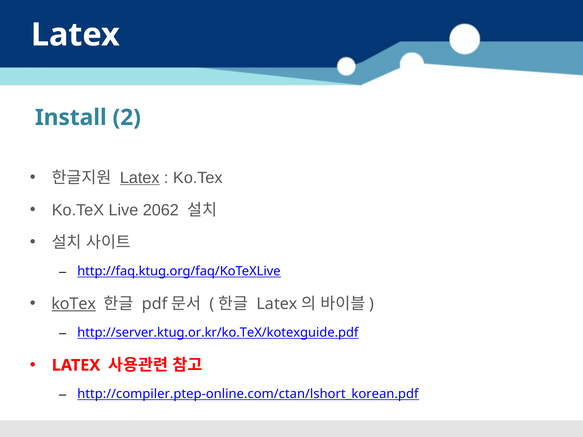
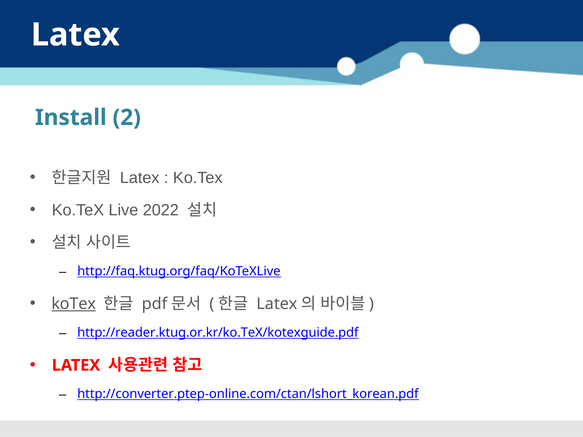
Latex underline: present -> none (140, 178)
2062: 2062 -> 2022 (161, 210)
http://server.ktug.or.kr/ko.TeX/kotexguide.pdf: http://server.ktug.or.kr/ko.TeX/kotexguide.pdf -> http://reader.ktug.or.kr/ko.TeX/kotexguide.pdf (218, 333)
http://compiler.ptep-online.com/ctan/lshort_korean.pdf: http://compiler.ptep-online.com/ctan/lshort_korean.pdf -> http://converter.ptep-online.com/ctan/lshort_korean.pdf (248, 394)
